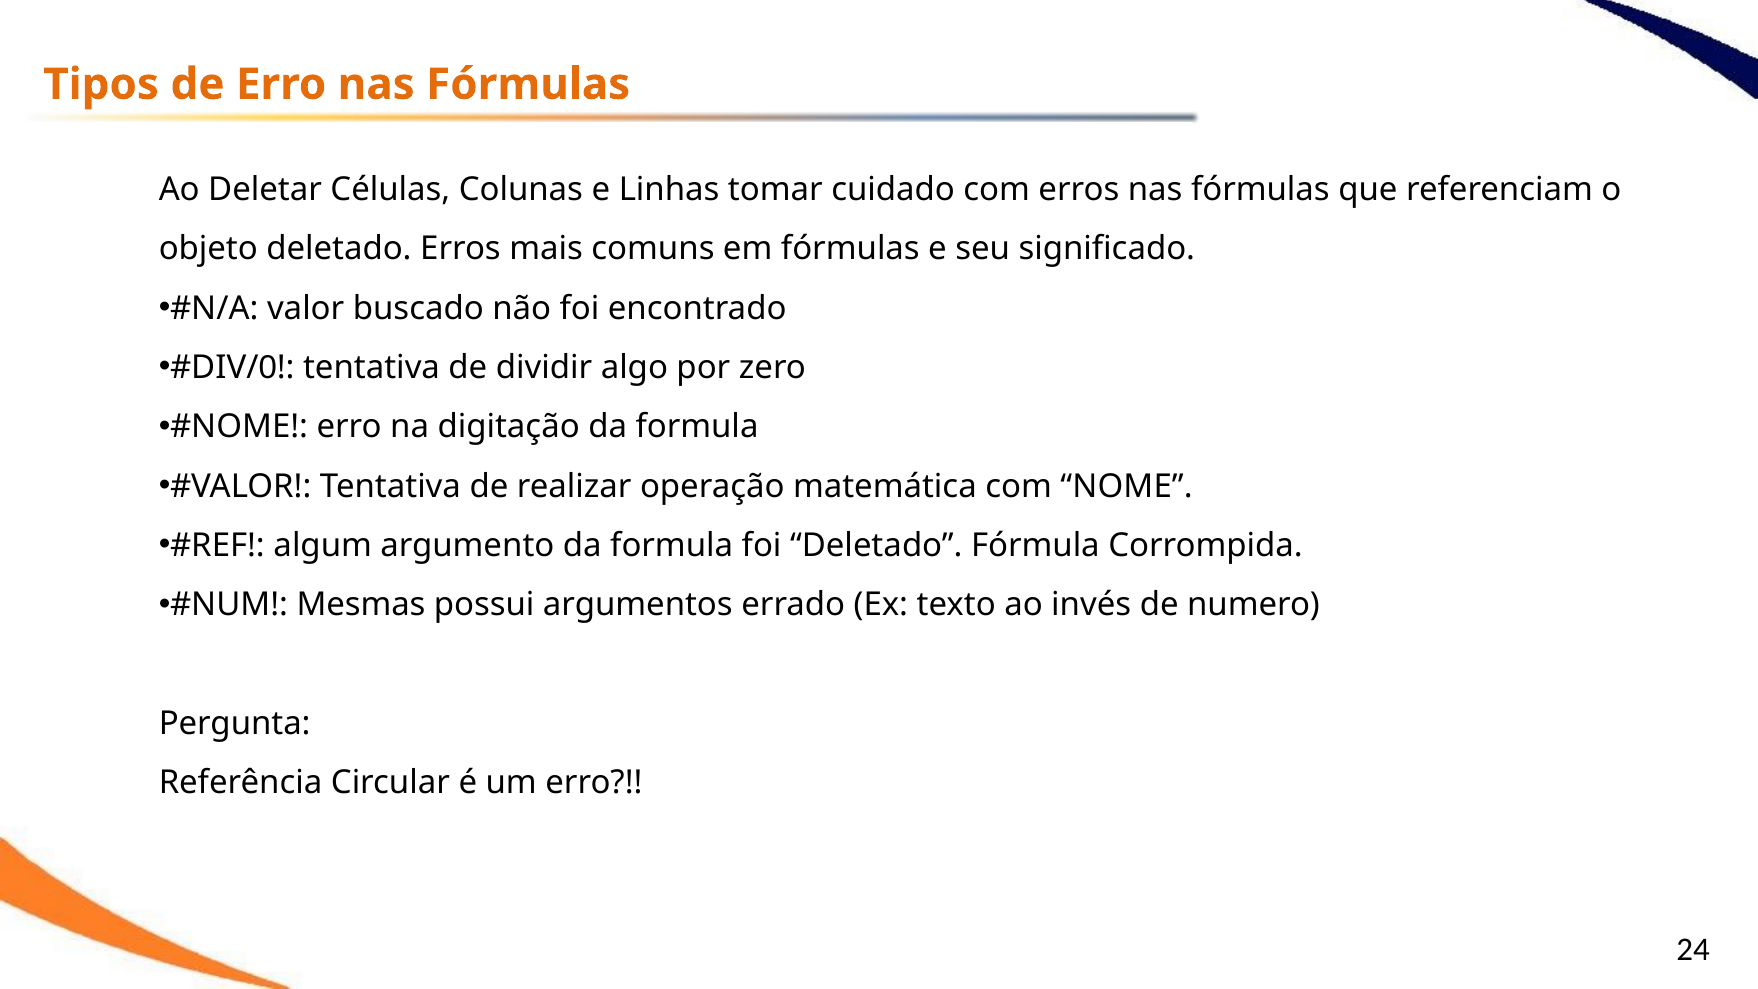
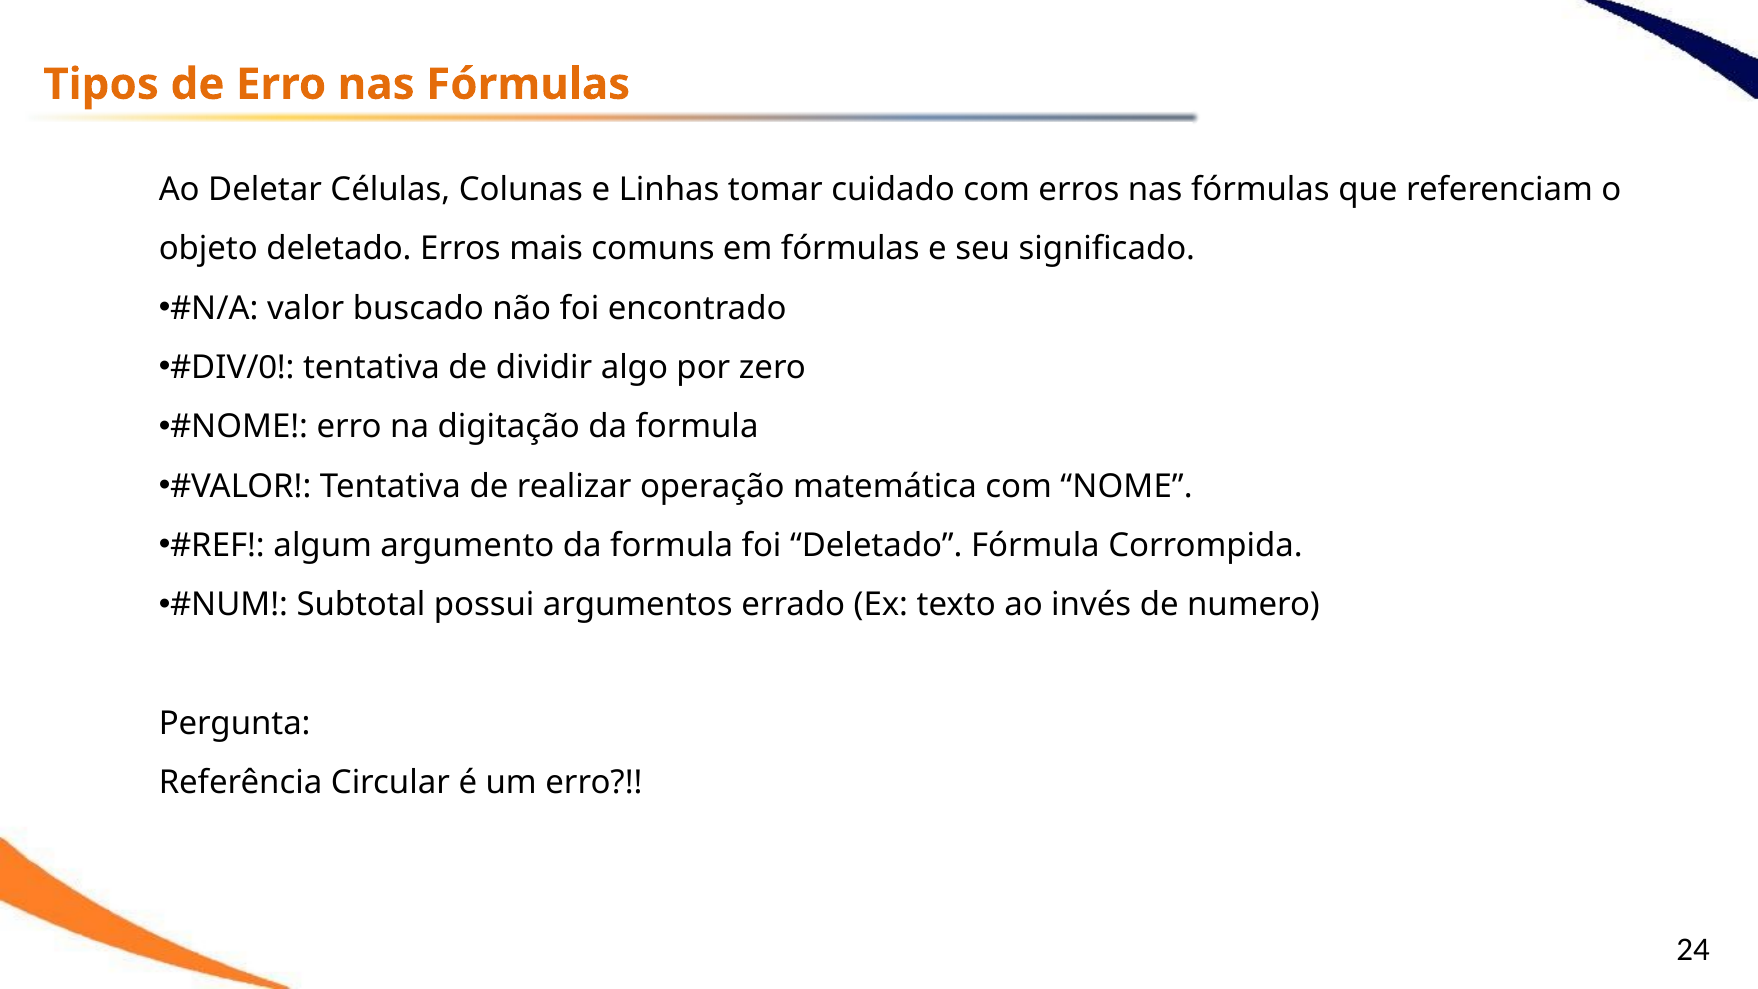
Mesmas: Mesmas -> Subtotal (361, 605)
